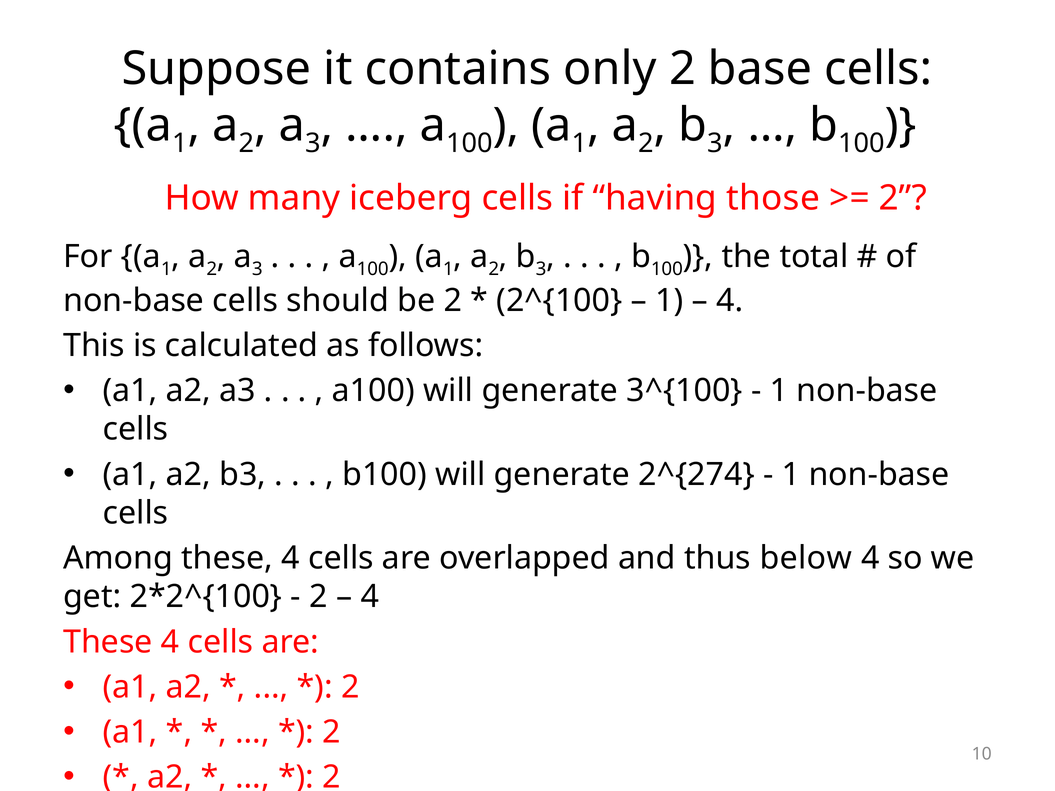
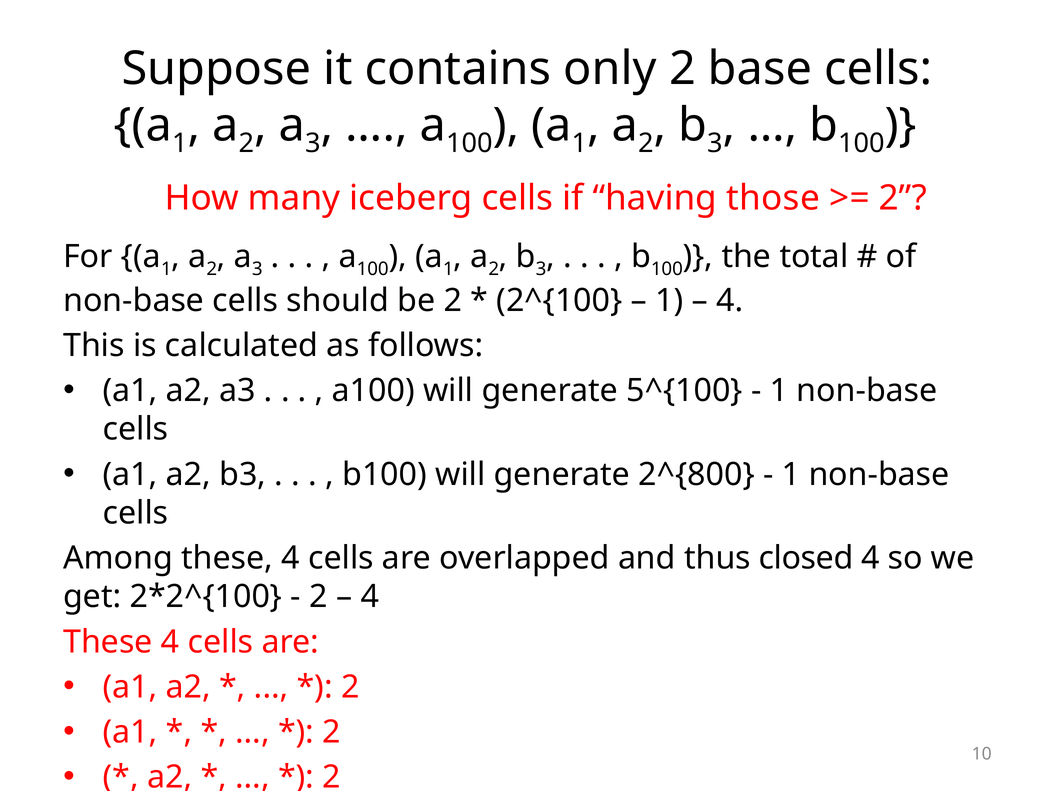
3^{100: 3^{100 -> 5^{100 (684, 391)
2^{274: 2^{274 -> 2^{800 (697, 475)
below: below -> closed (806, 558)
